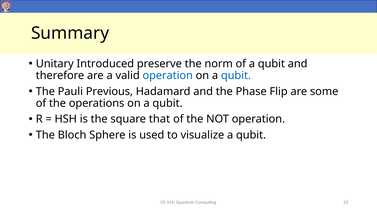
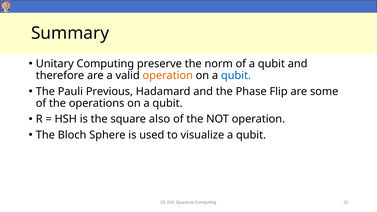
Unitary Introduced: Introduced -> Computing (105, 64)
operation colour: blue -> orange (168, 76)
that: that -> also (160, 119)
